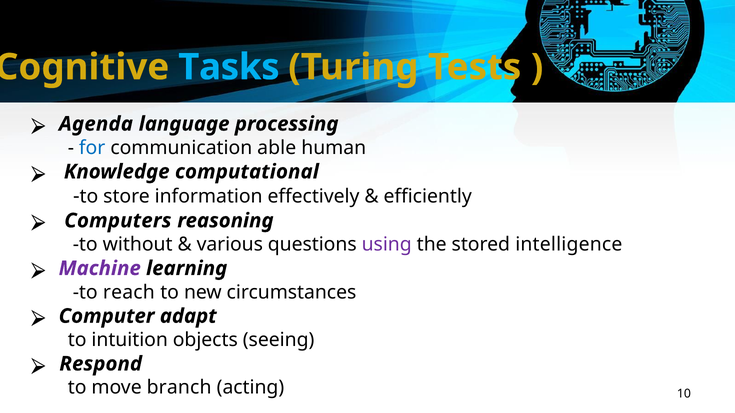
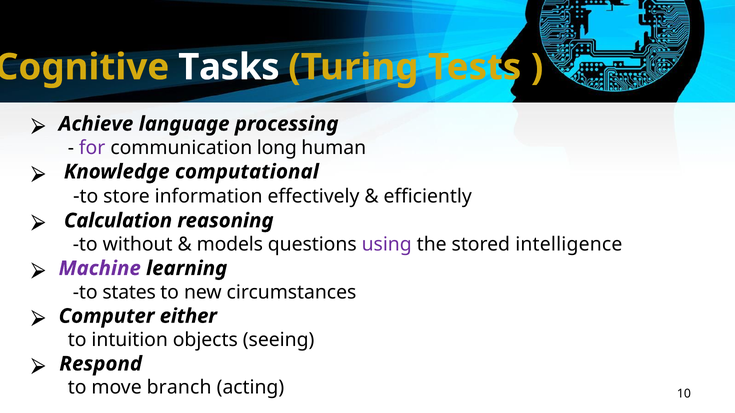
Tasks colour: light blue -> white (229, 67)
Agenda: Agenda -> Achieve (96, 124)
for colour: blue -> purple (92, 148)
able: able -> long (277, 148)
Computers: Computers -> Calculation (118, 221)
various: various -> models (230, 245)
reach: reach -> states (129, 292)
adapt: adapt -> either (188, 316)
